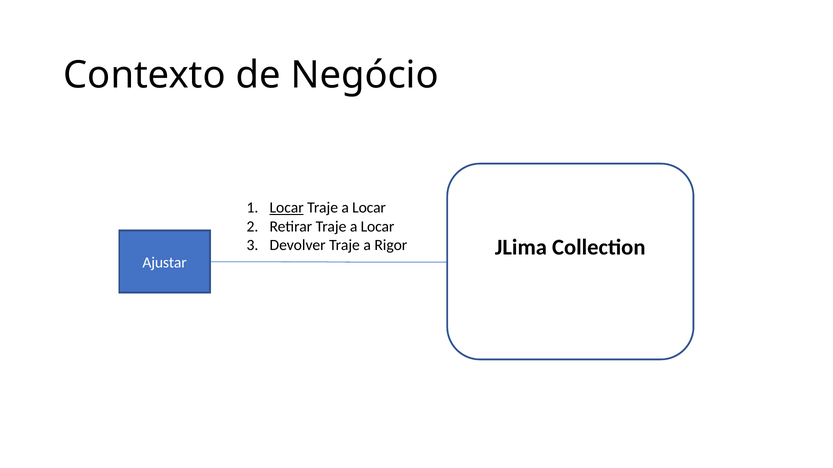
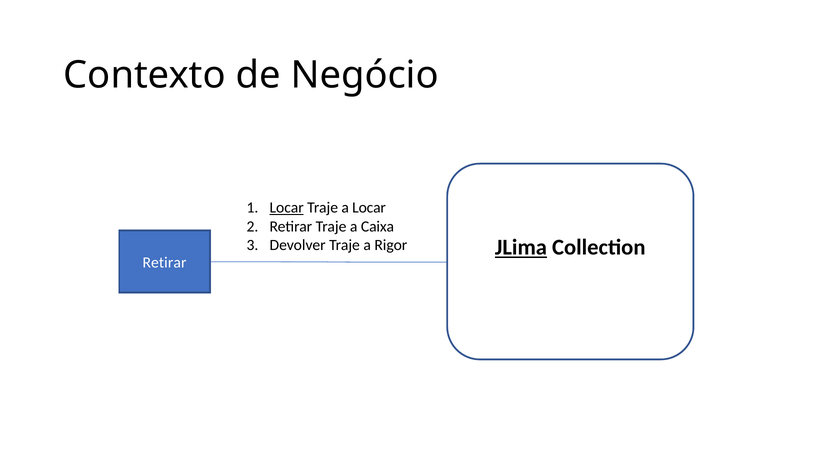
Retirar Traje a Locar: Locar -> Caixa (377, 227)
JLima underline: none -> present (521, 248)
Ajustar: Ajustar -> Retirar (164, 263)
